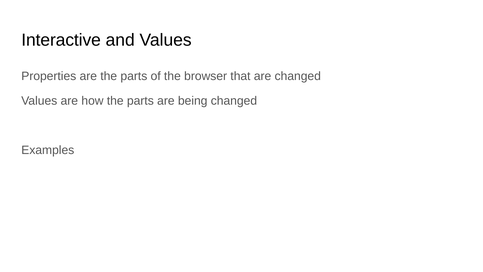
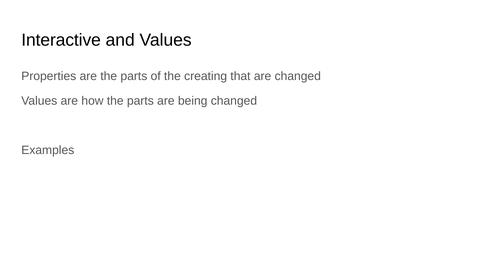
browser: browser -> creating (206, 76)
